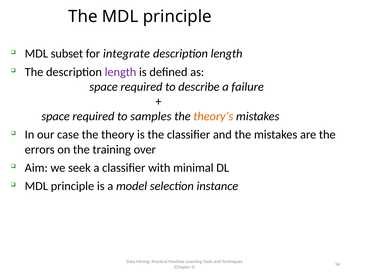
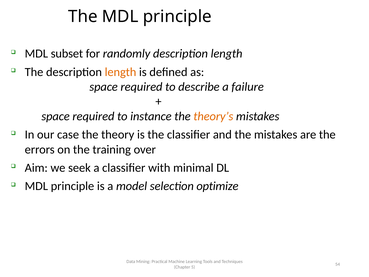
integrate: integrate -> randomly (127, 54)
length colour: purple -> orange (121, 72)
samples: samples -> instance (151, 116)
instance: instance -> optimize (217, 186)
